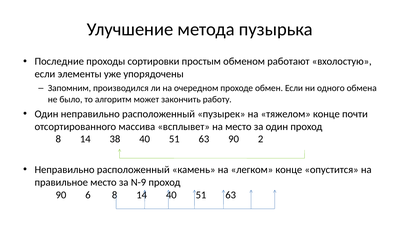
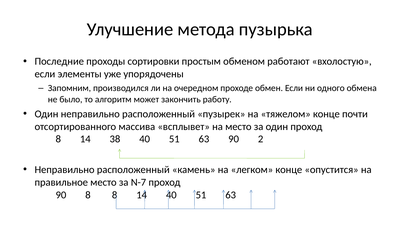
N-9: N-9 -> N-7 (138, 183)
90 6: 6 -> 8 (88, 195)
